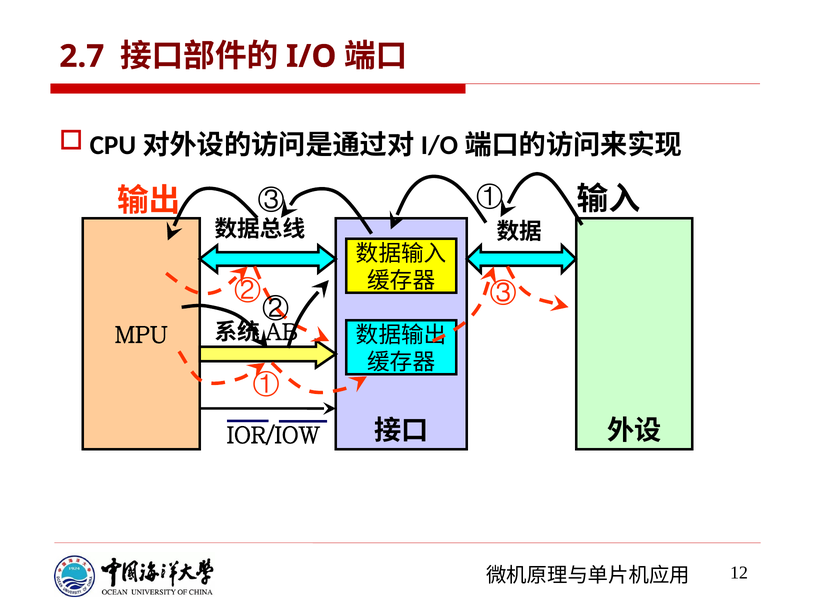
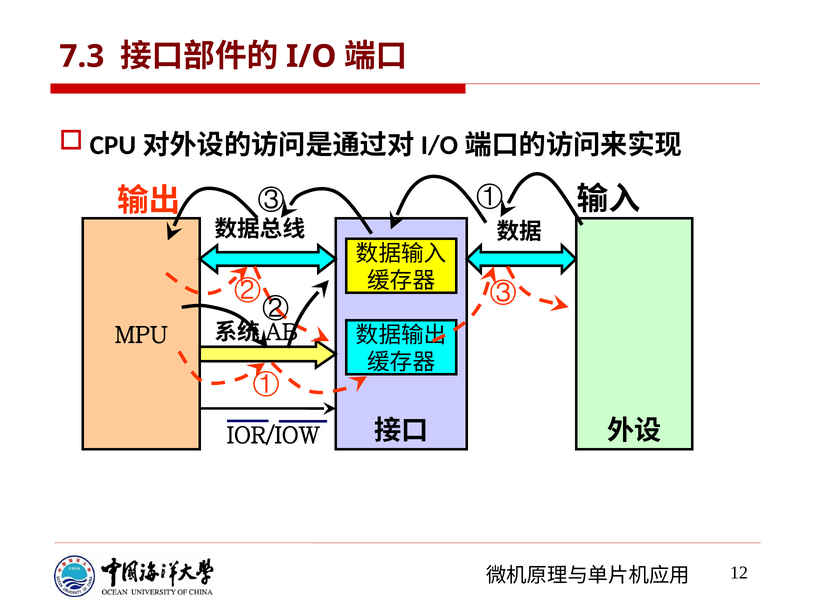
2.7: 2.7 -> 7.3 (82, 56)
